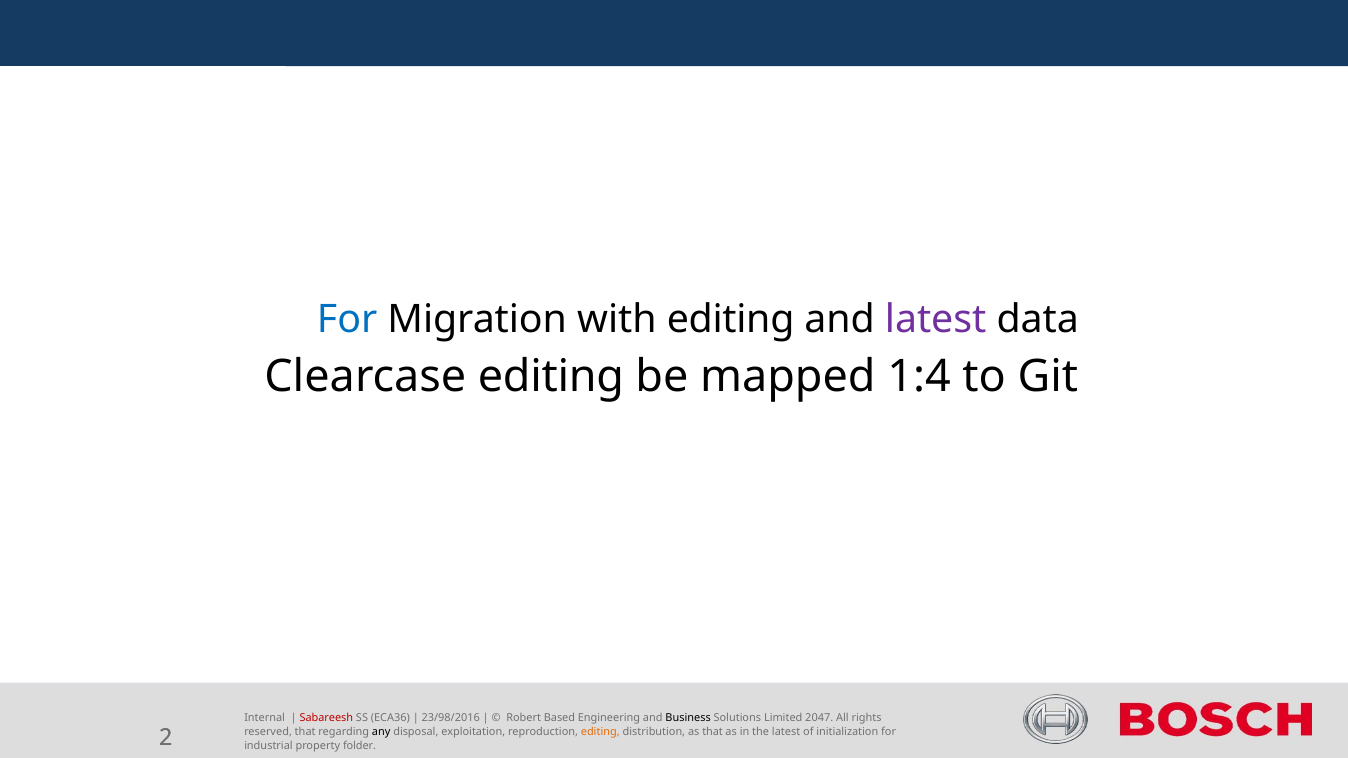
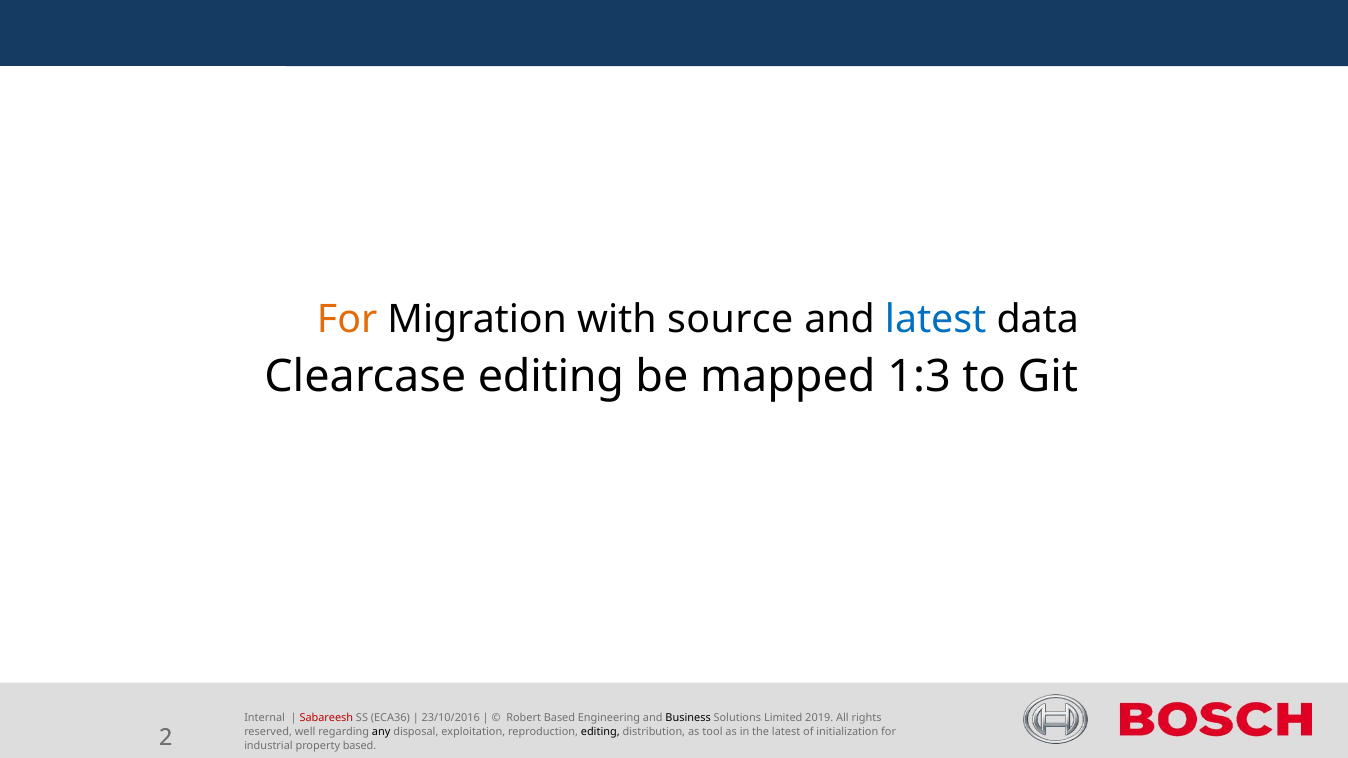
For colour: blue -> orange (347, 319)
with editing: editing -> source (730, 319)
latest colour: purple -> blue (936, 319)
1:4: 1:4 -> 1:3 (919, 377)
23/98/2016: 23/98/2016 -> 23/10/2016 (451, 718)
2047: 2047 -> 2019 (819, 718)
reserved that: that -> well (305, 732)
editing colour: orange -> black (600, 732)
as that: that -> tool (712, 732)
property folder: folder -> based (360, 746)
